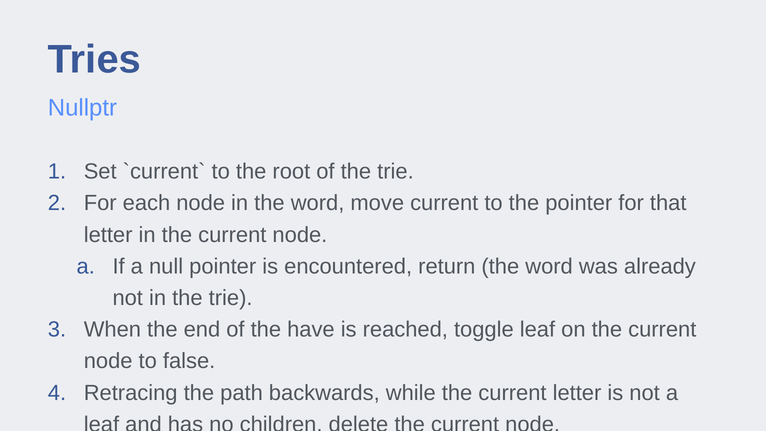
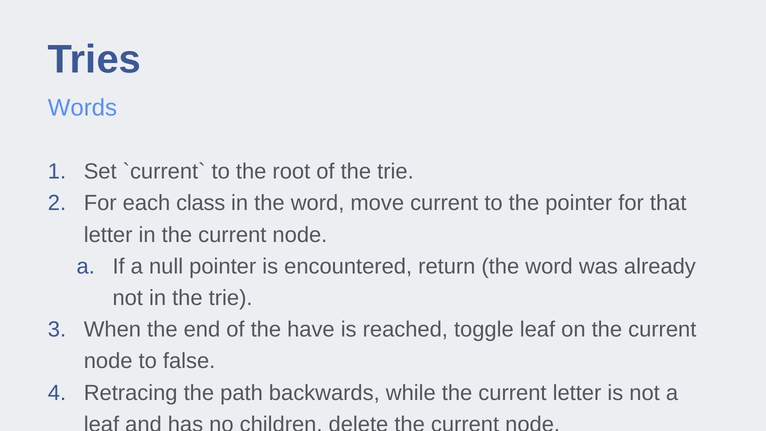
Nullptr: Nullptr -> Words (82, 108)
each node: node -> class (201, 203)
